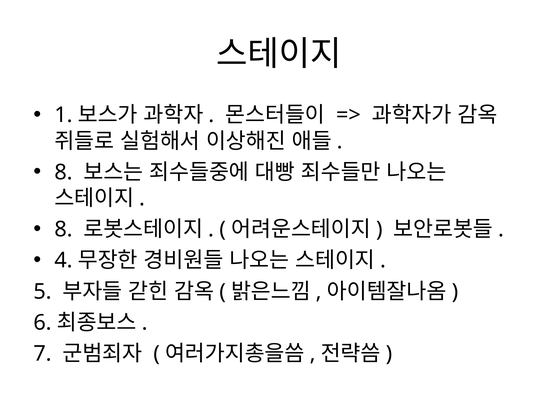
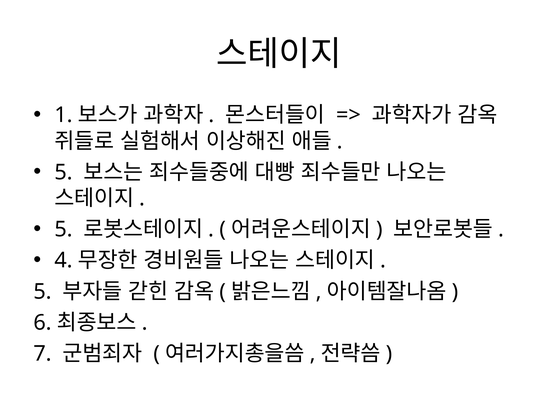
8: 8 -> 5 (64, 172)
8: 8 -> 5 (64, 229)
